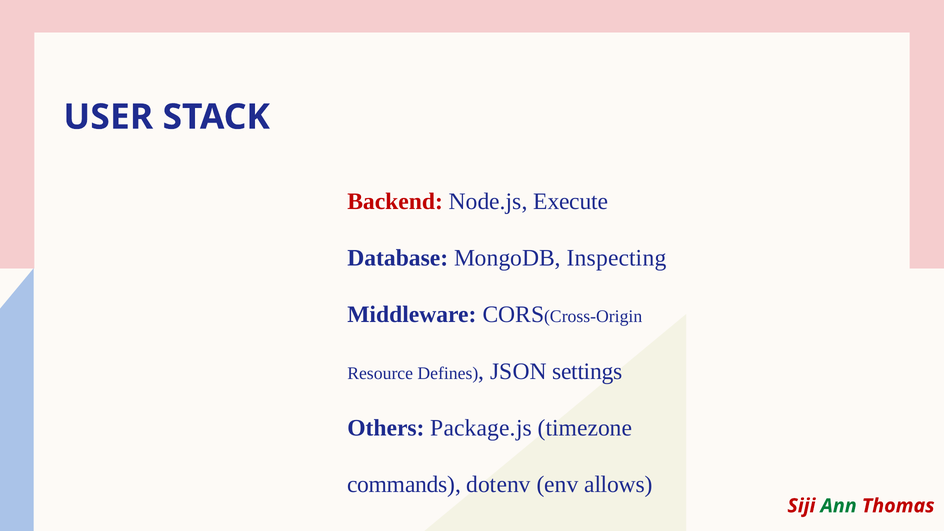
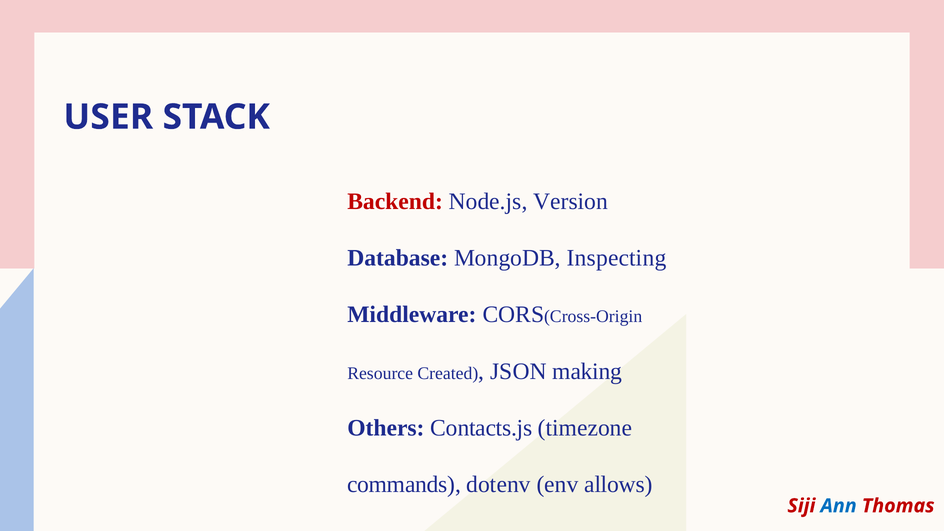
Execute: Execute -> Version (571, 201)
Defines: Defines -> Created (448, 373)
settings: settings -> making (587, 371)
Package.js: Package.js -> Contacts.js (481, 428)
Ann colour: green -> blue (839, 506)
